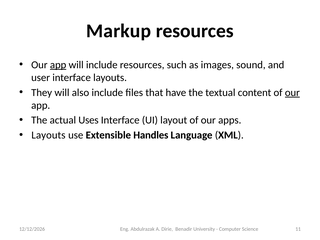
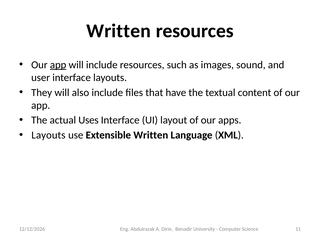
Markup: Markup -> Written (119, 31)
our underline: present -> none (292, 92)
Extensible Handles: Handles -> Written (151, 135)
